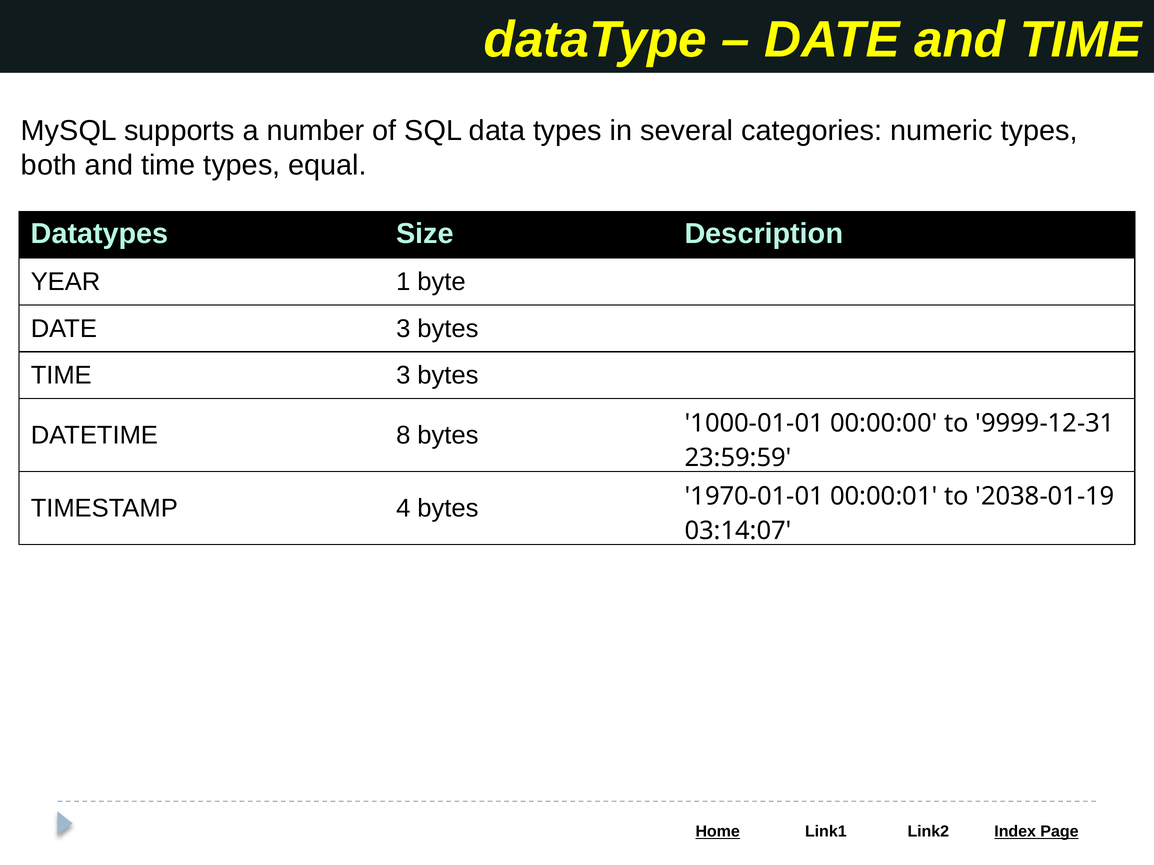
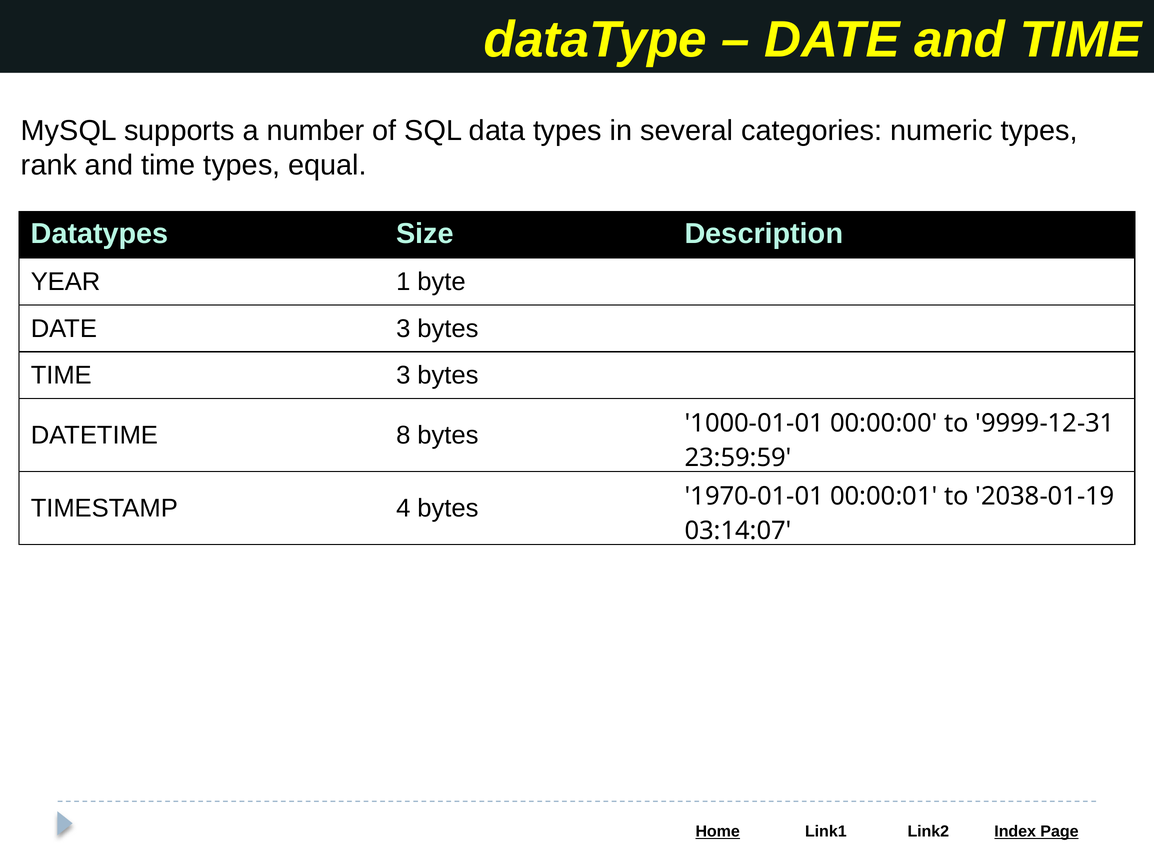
both: both -> rank (49, 165)
